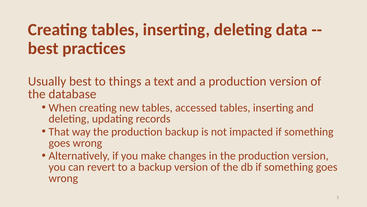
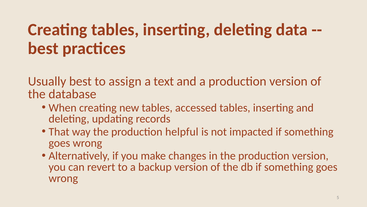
things: things -> assign (125, 81)
production backup: backup -> helpful (182, 131)
